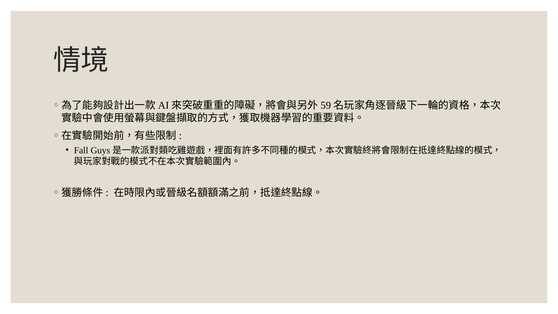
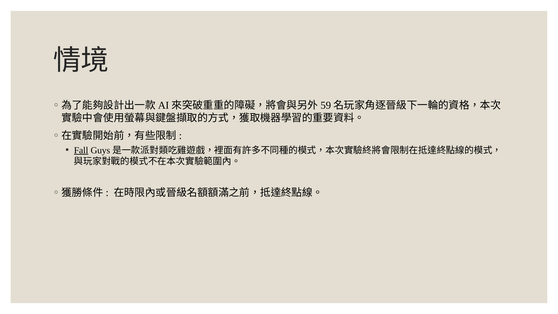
Fall underline: none -> present (81, 150)
